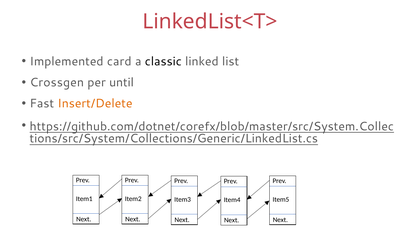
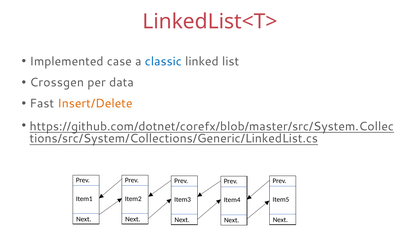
card: card -> case (119, 61)
classic colour: black -> blue (163, 61)
until: until -> data (121, 83)
